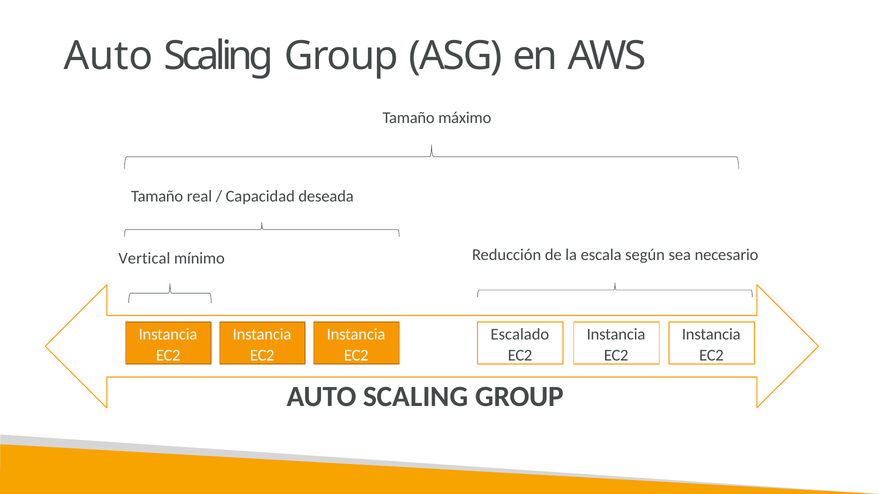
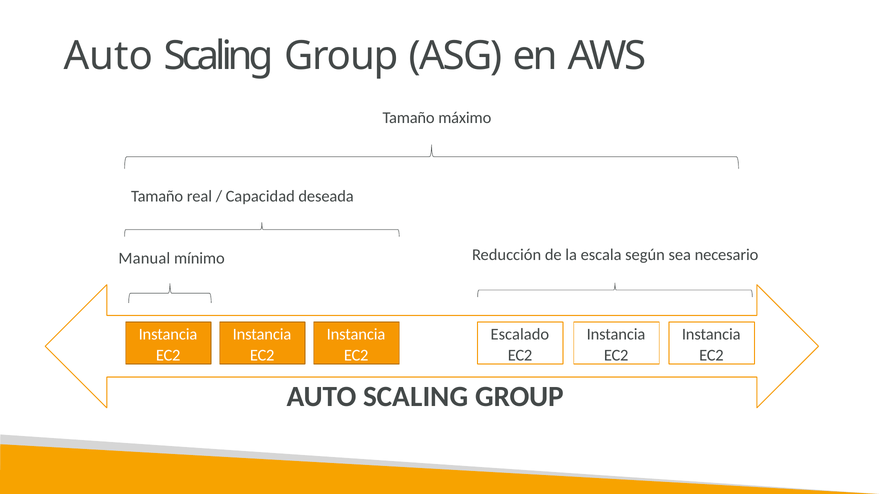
Vertical: Vertical -> Manual (144, 259)
